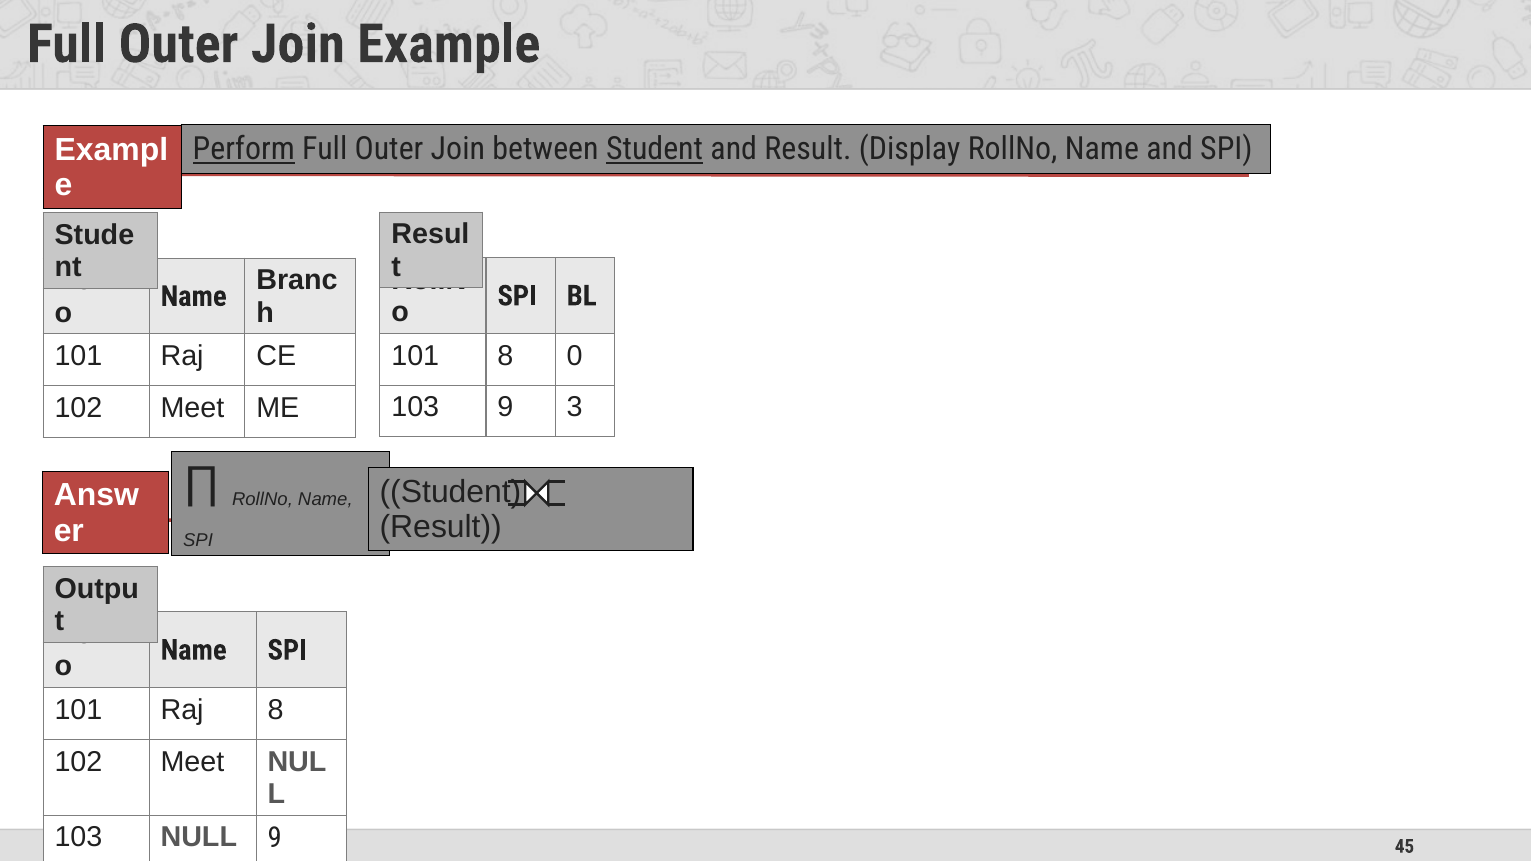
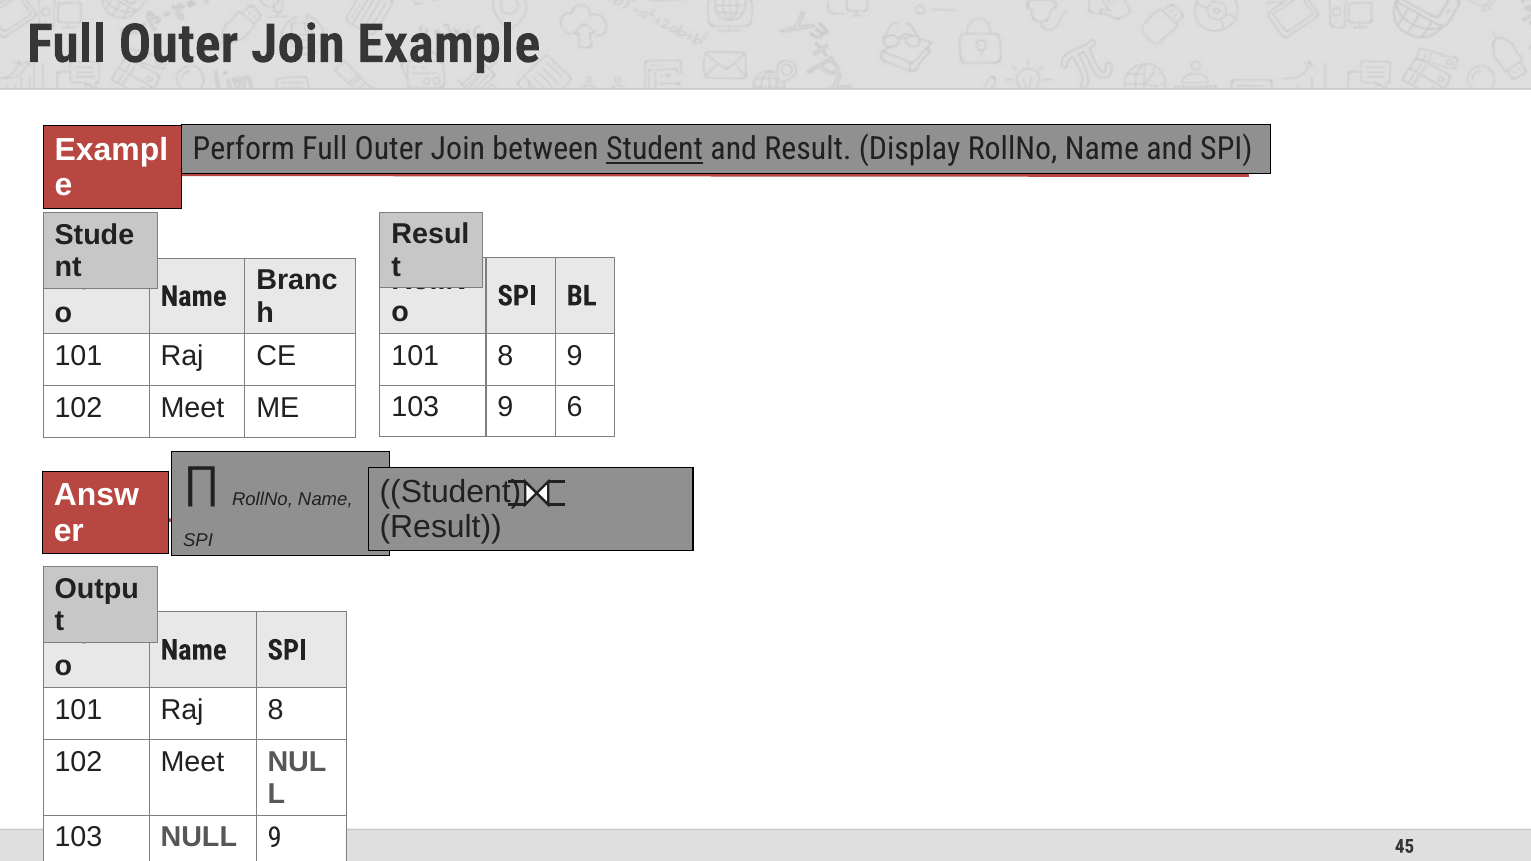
Perform underline: present -> none (244, 149)
8 0: 0 -> 9 (575, 356)
3: 3 -> 6 (575, 408)
